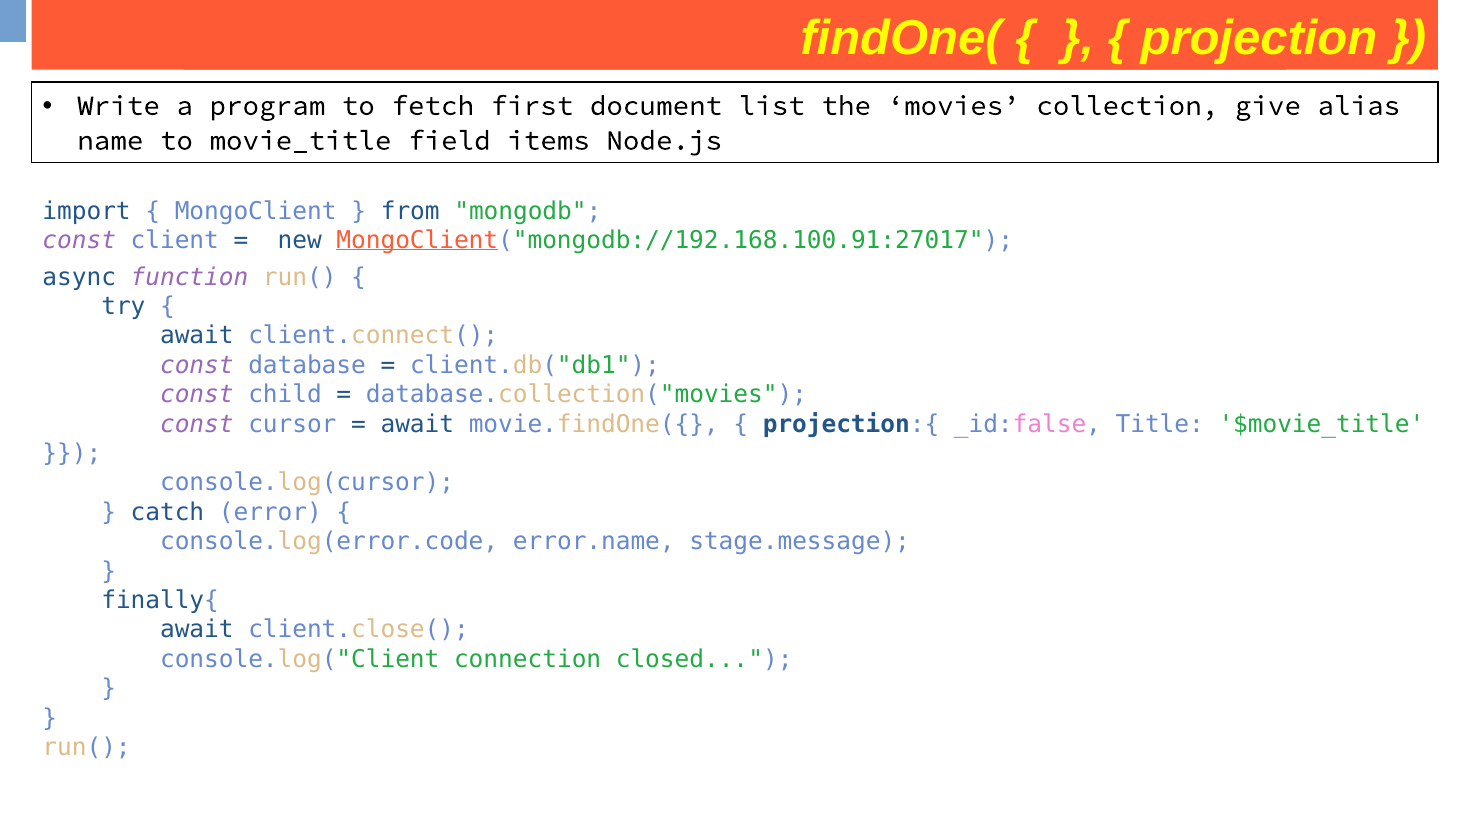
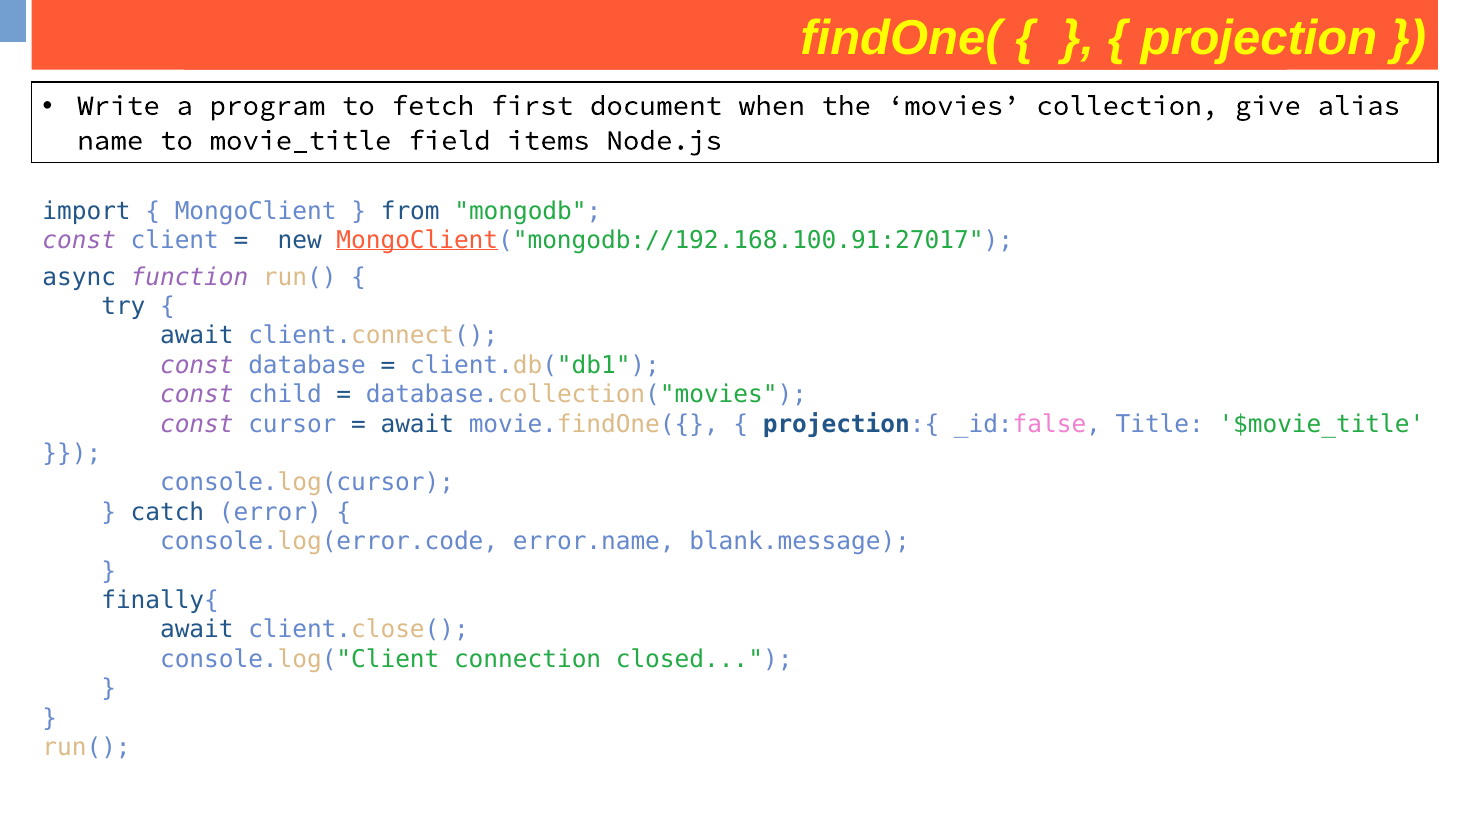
list: list -> when (772, 106)
stage.message: stage.message -> blank.message (800, 542)
